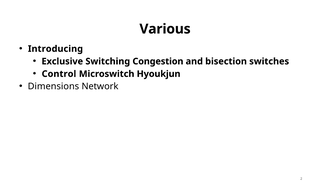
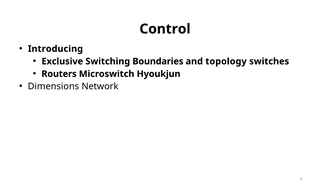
Various: Various -> Control (165, 29)
Congestion: Congestion -> Boundaries (158, 61)
bisection: bisection -> topology (226, 61)
Control: Control -> Routers (59, 74)
